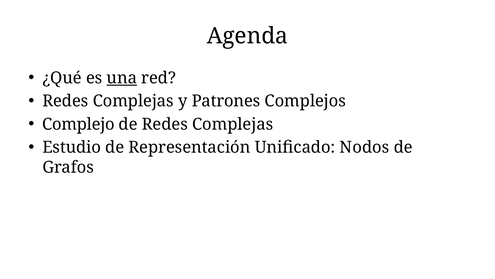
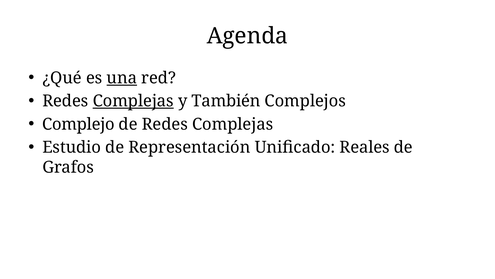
Complejas underline: none -> present (133, 101)
Patrones: Patrones -> También (226, 101)
Nodos: Nodos -> Reales (365, 147)
